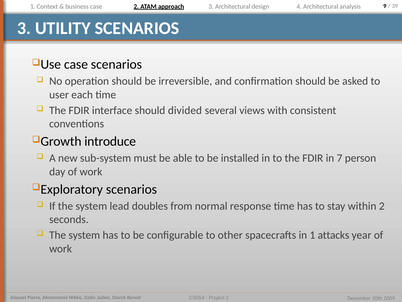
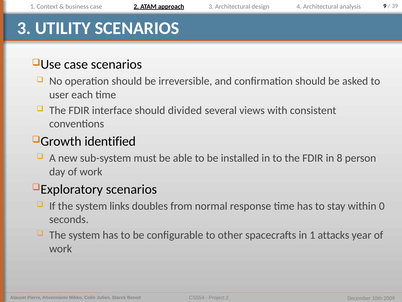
introduce: introduce -> identified (110, 141)
7: 7 -> 8 (340, 158)
lead: lead -> links (120, 206)
within 2: 2 -> 0 (382, 206)
